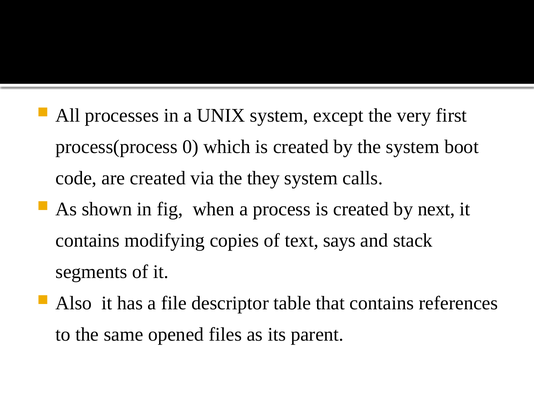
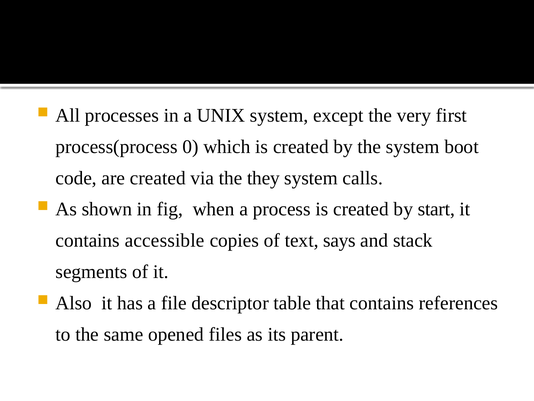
next: next -> start (436, 209)
modifying: modifying -> accessible (165, 240)
